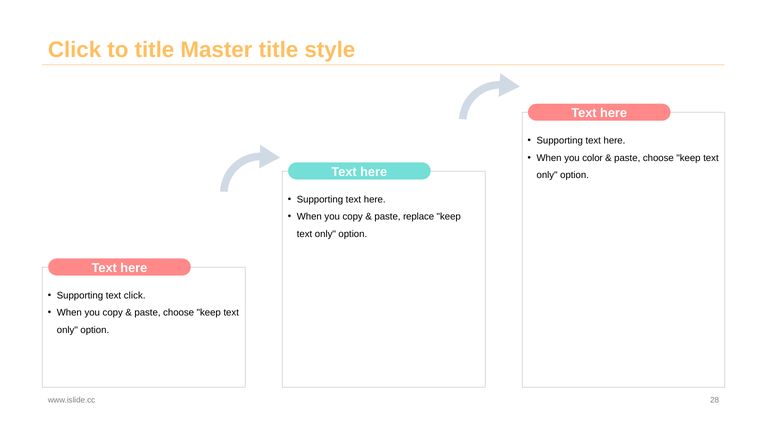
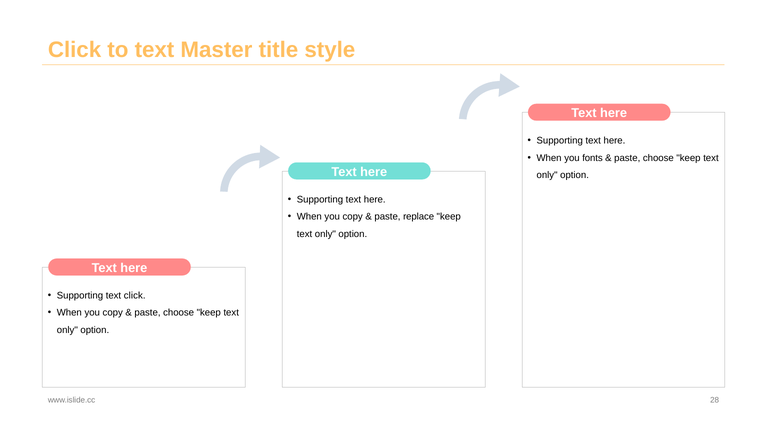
to title: title -> text (154, 50)
color: color -> fonts (592, 158)
